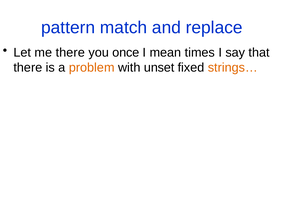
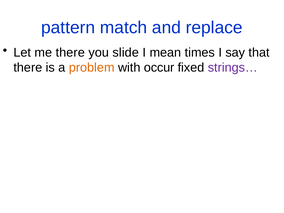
once: once -> slide (126, 52)
unset: unset -> occur (159, 68)
strings… colour: orange -> purple (233, 68)
